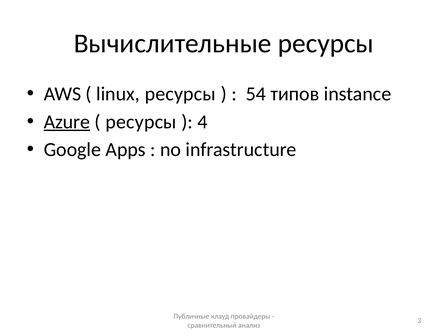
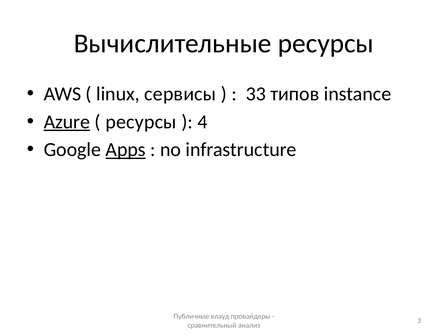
linux ресурсы: ресурсы -> сервисы (180, 94)
54: 54 -> 33 (256, 94)
Apps underline: none -> present (126, 150)
